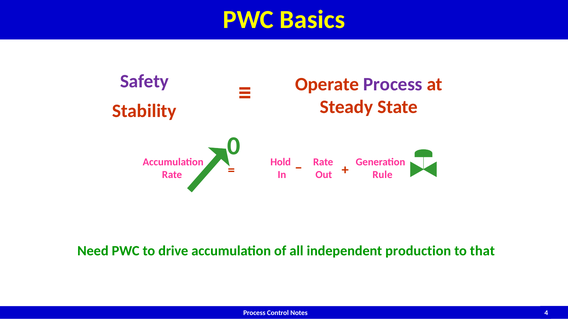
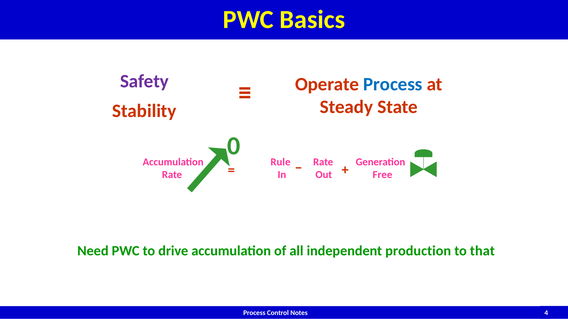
Process colour: purple -> blue (393, 84)
Hold: Hold -> Rule (280, 162)
Rule: Rule -> Free (382, 175)
